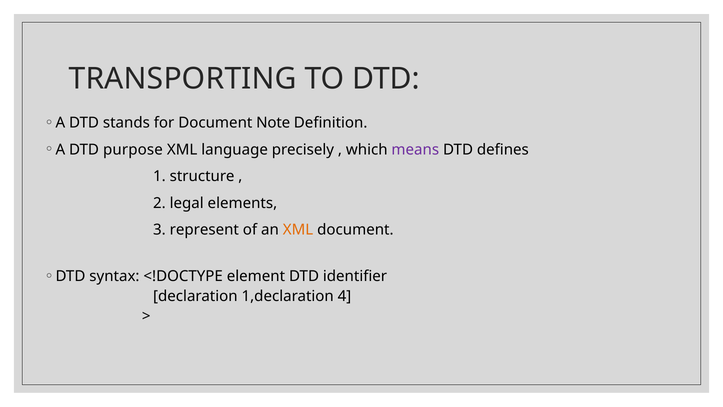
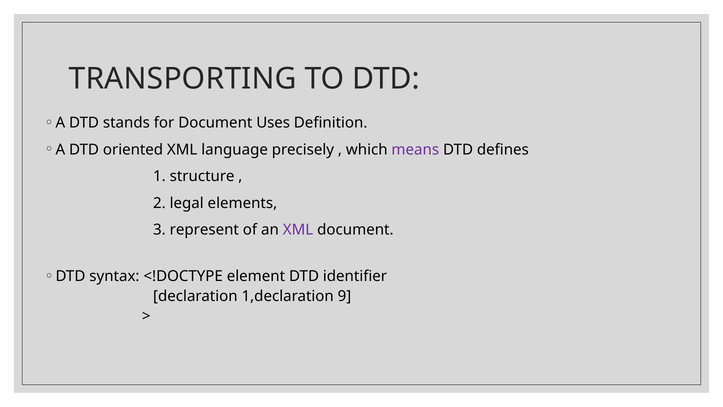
Note: Note -> Uses (273, 123)
purpose: purpose -> oriented (133, 150)
XML colour: orange -> purple (298, 230)
4: 4 -> 9 (345, 296)
